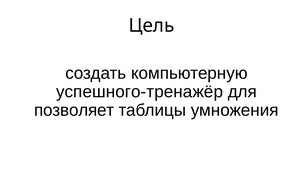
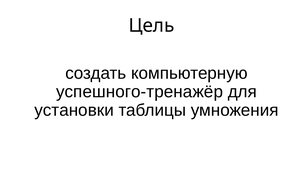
позволяет: позволяет -> установки (74, 110)
